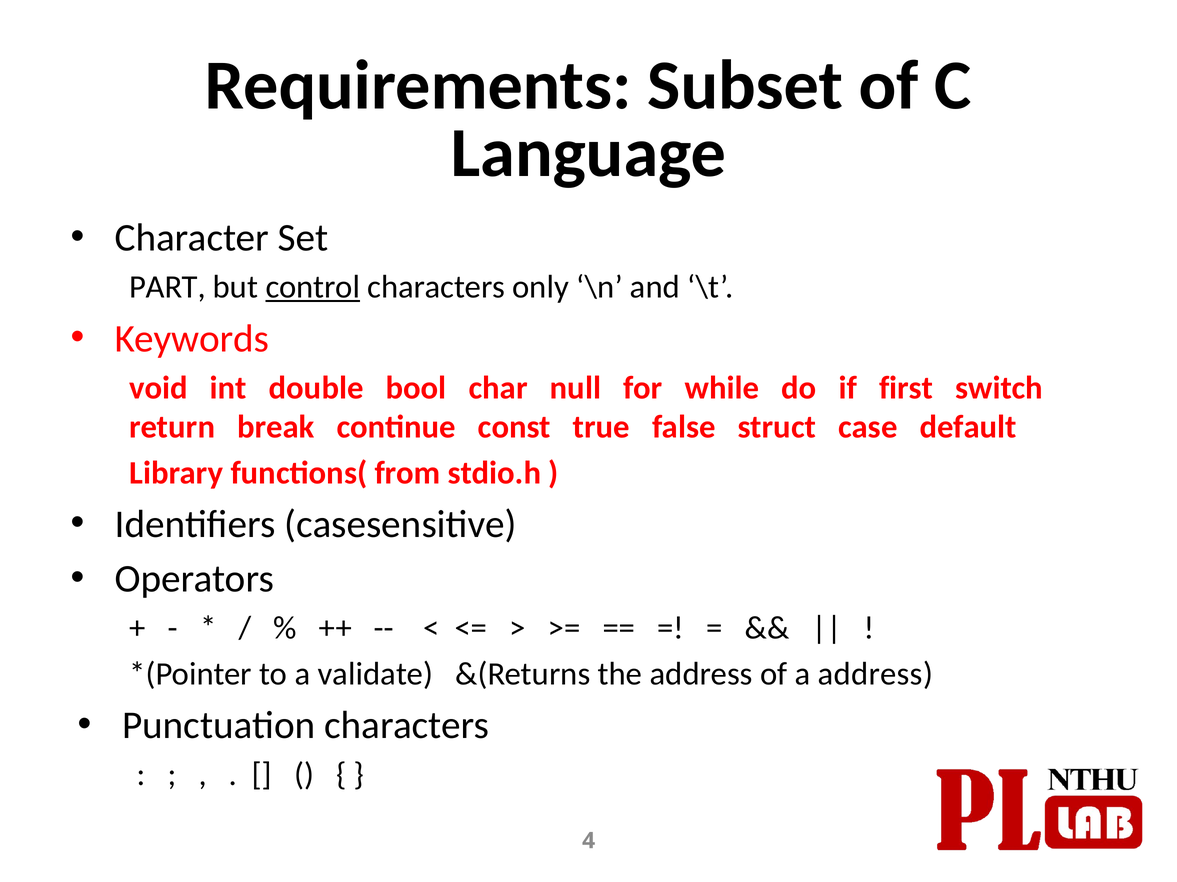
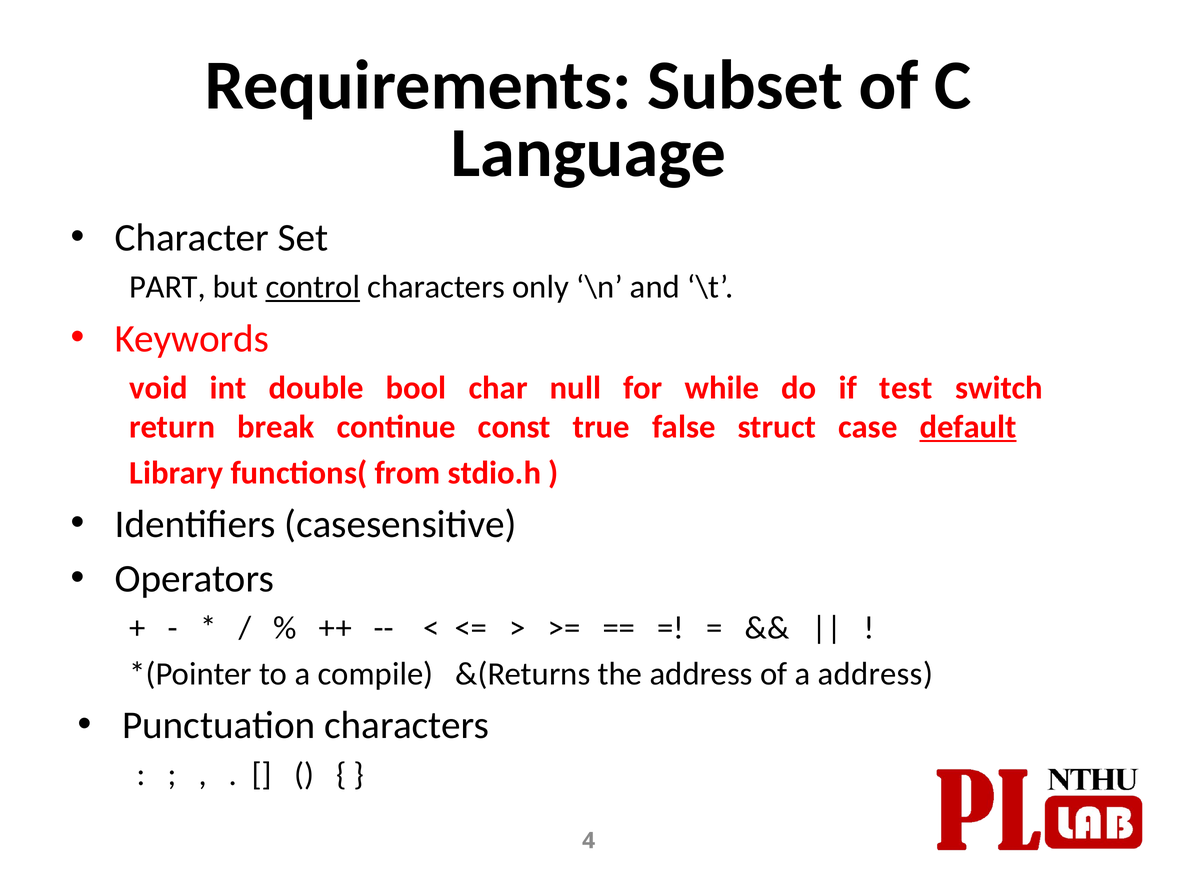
first: first -> test (906, 388)
default underline: none -> present (968, 427)
validate: validate -> compile (375, 675)
